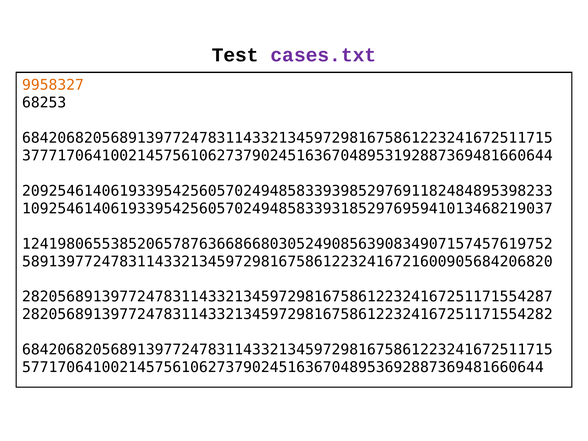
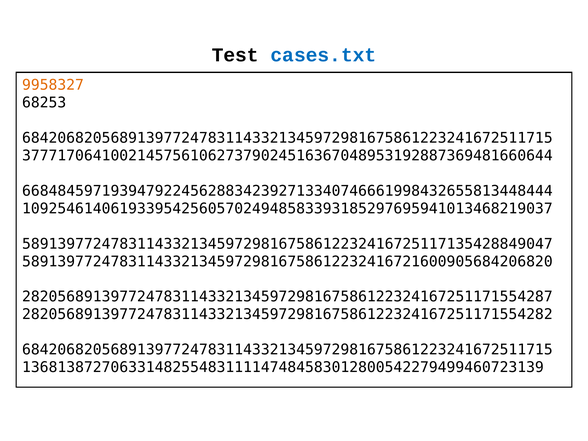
cases.txt colour: purple -> blue (323, 55)
209254614061933954256057024948583393985297691182484895398233: 209254614061933954256057024948583393985297691182484895398233 -> 668484597193947922456288342392713340746661998432655813448444 (287, 191)
124198065538520657876366866803052490856390834907157457619752: 124198065538520657876366866803052490856390834907157457619752 -> 589139772478311433213459729816758612232416725117135428849047 (287, 244)
57717064100214575610627379024516367048953692887369481660644: 57717064100214575610627379024516367048953692887369481660644 -> 13681387270633148255483111147484583012800542279499460723139 (283, 367)
